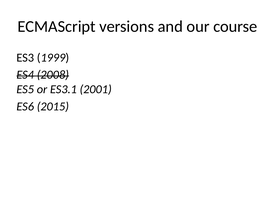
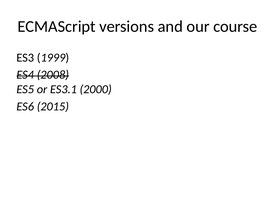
2001: 2001 -> 2000 (96, 89)
